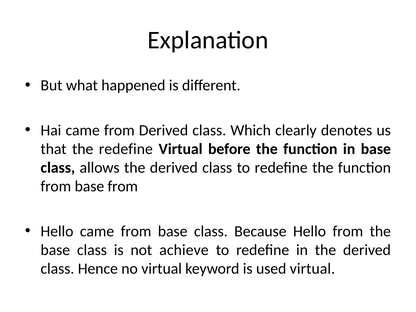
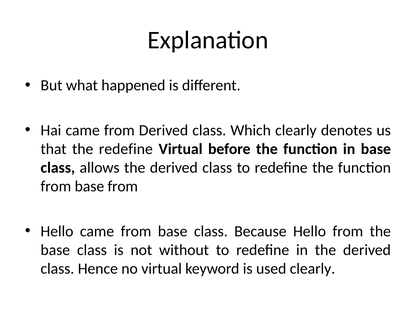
achieve: achieve -> without (184, 250)
used virtual: virtual -> clearly (313, 269)
